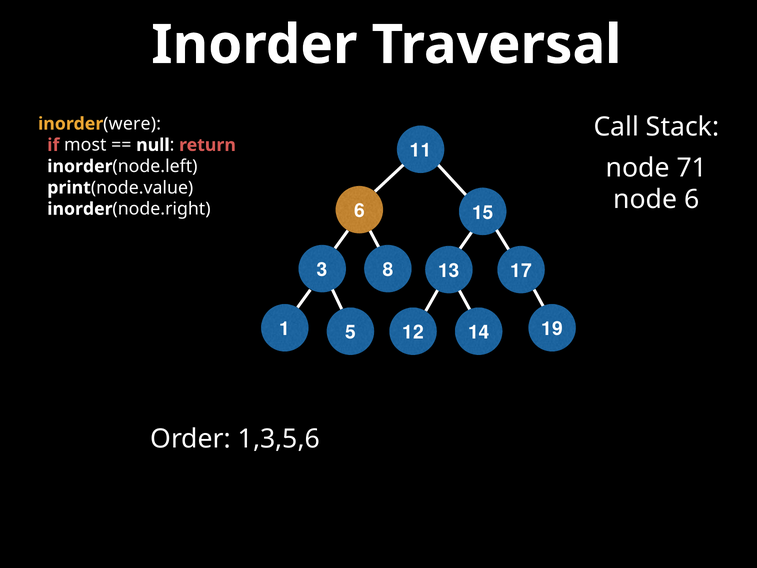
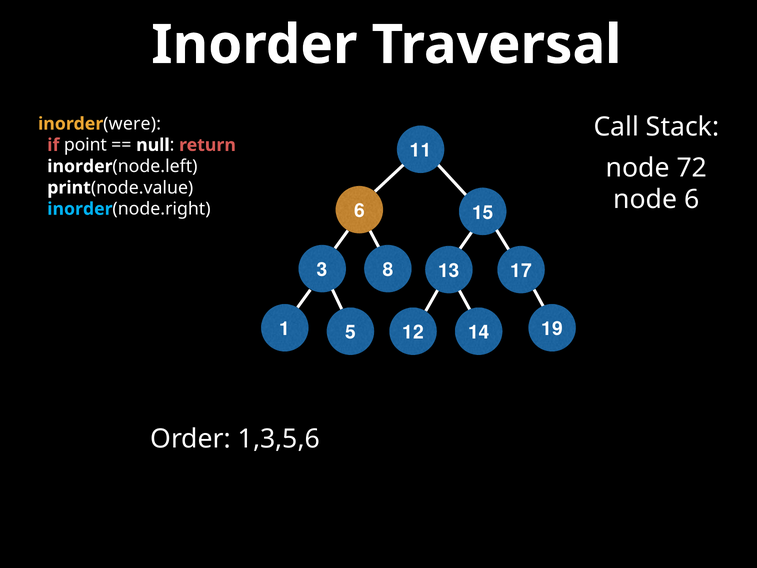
most: most -> point (85, 145)
71: 71 -> 72 (692, 168)
inorder colour: white -> light blue (80, 209)
